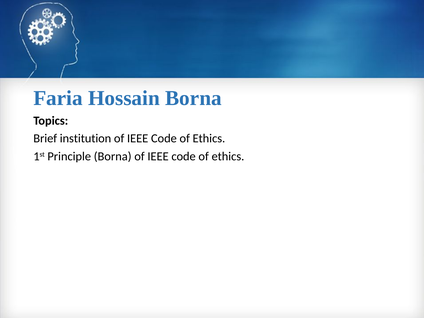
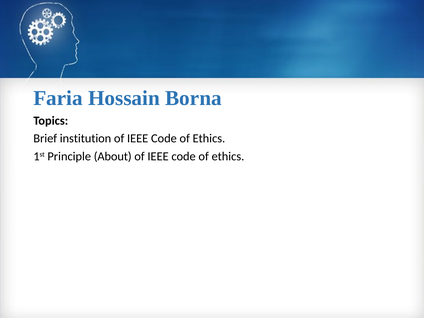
Principle Borna: Borna -> About (113, 156)
